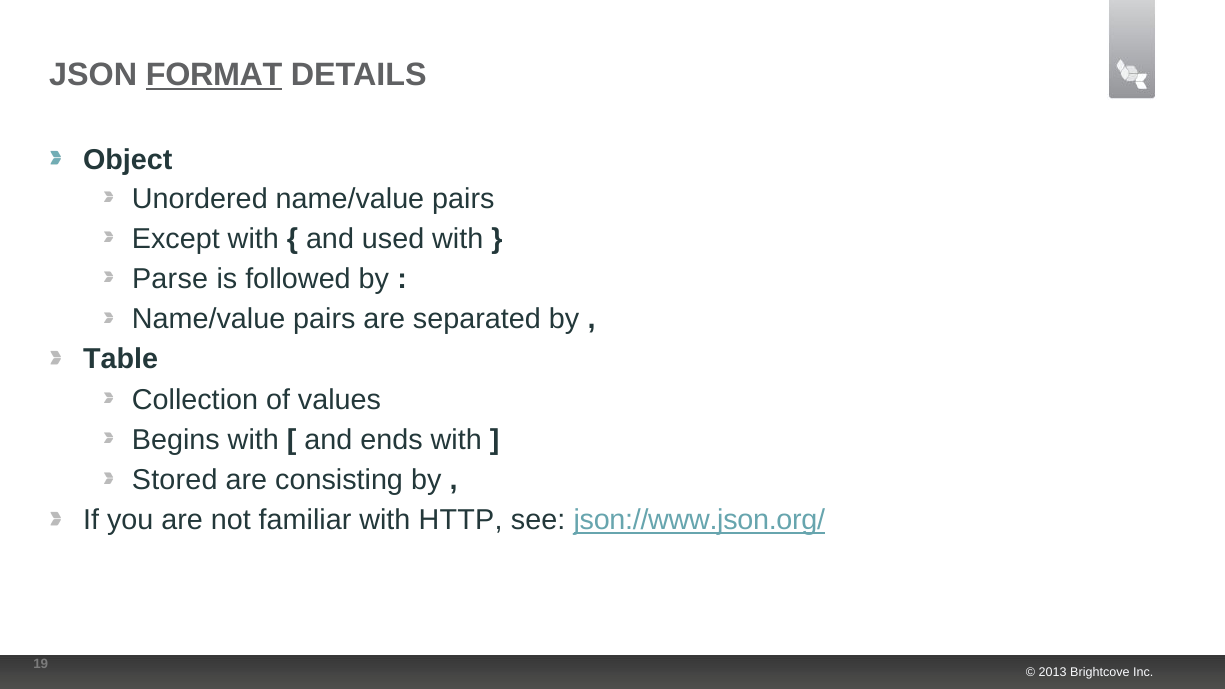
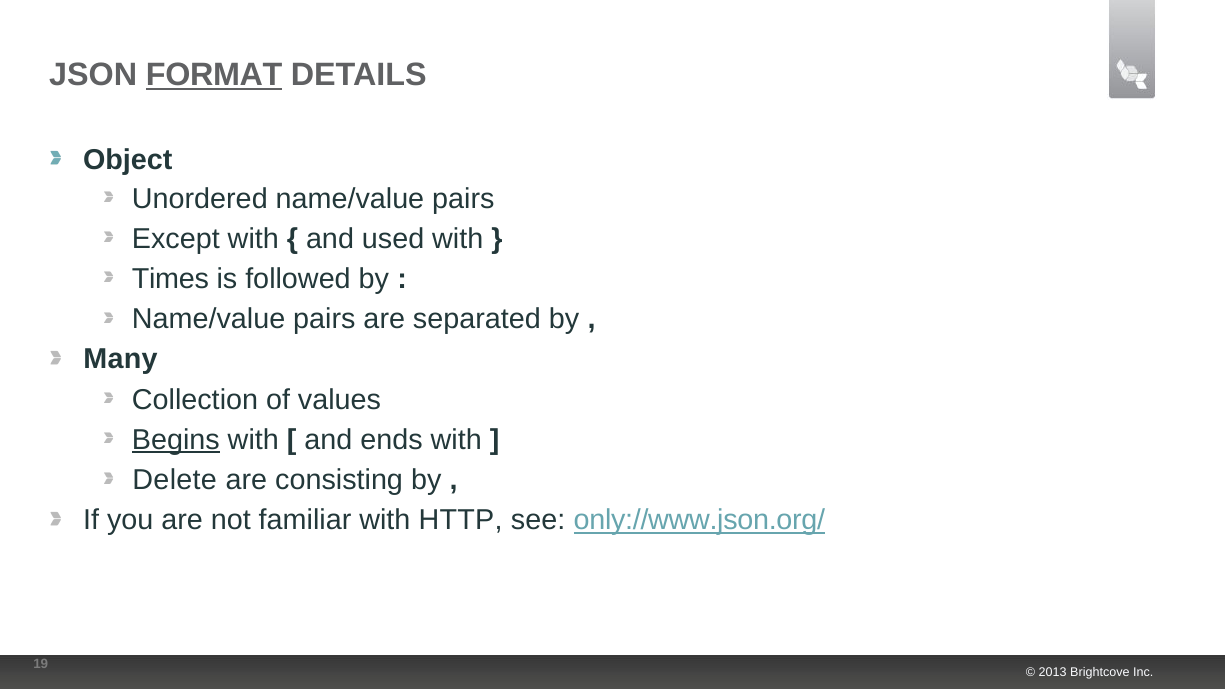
Parse: Parse -> Times (170, 279)
Table: Table -> Many (121, 359)
Begins underline: none -> present (176, 440)
Stored: Stored -> Delete (175, 480)
json://www.json.org/: json://www.json.org/ -> only://www.json.org/ (699, 520)
